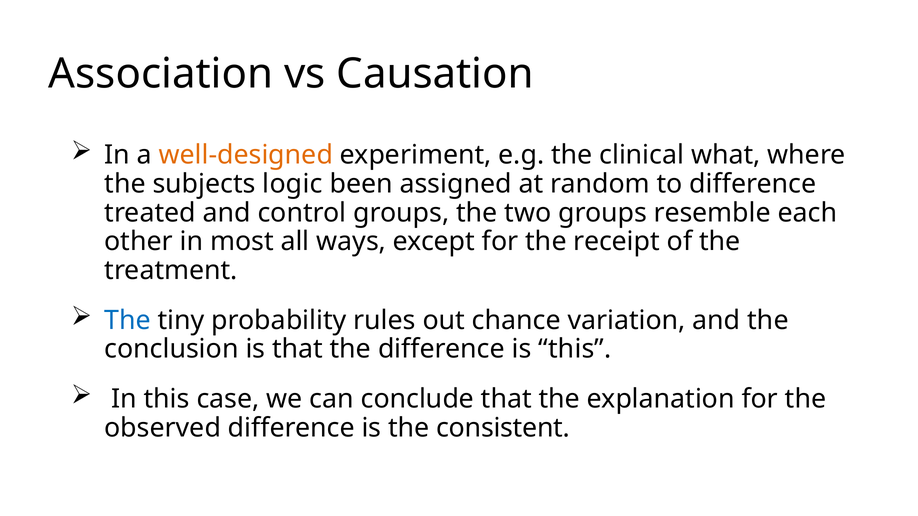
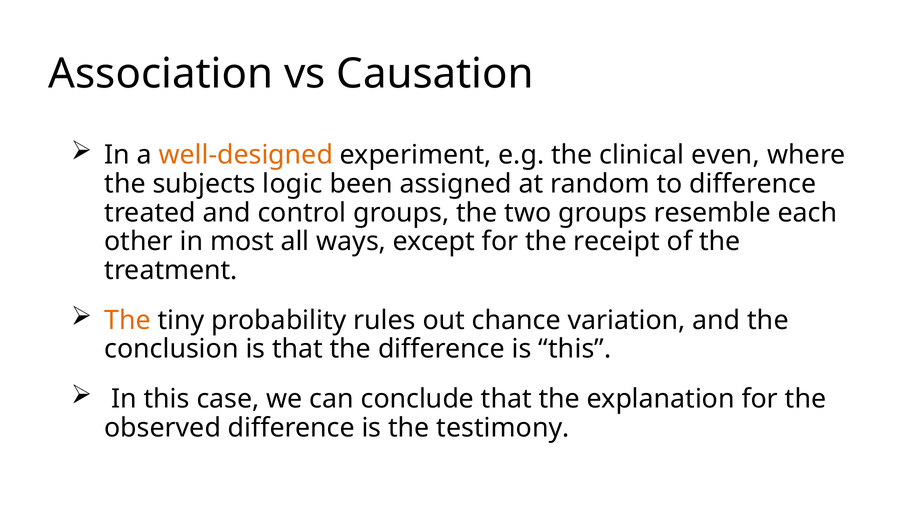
what: what -> even (726, 155)
The colour: blue -> orange (128, 321)
consistent: consistent -> testimony (503, 428)
